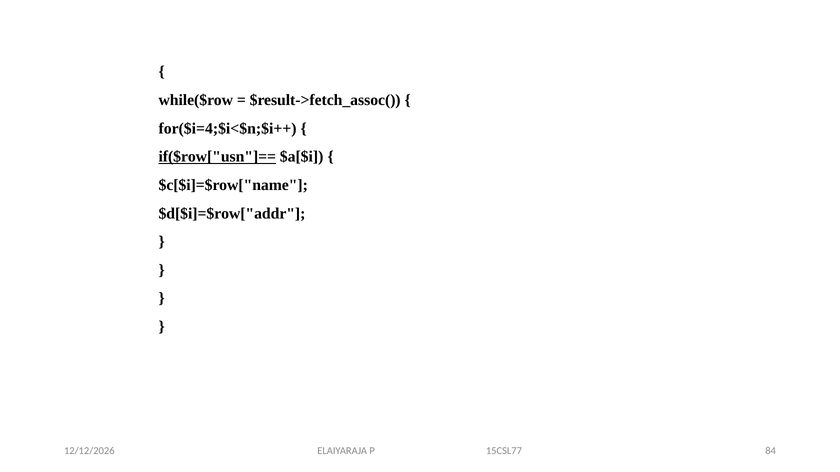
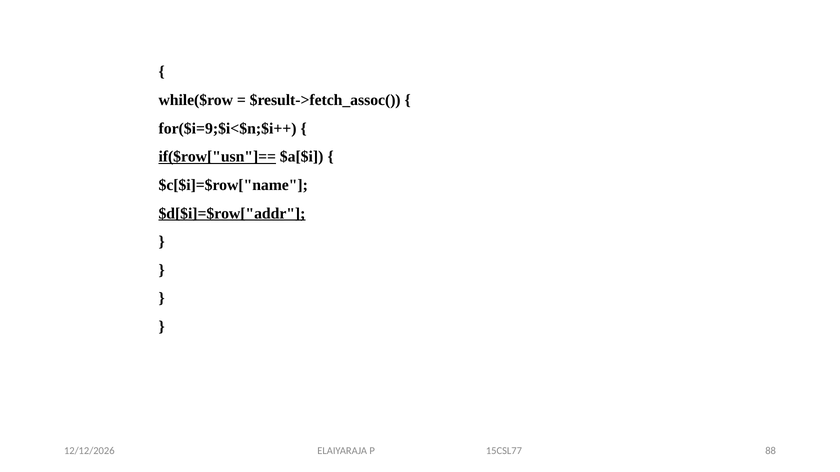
for($i=4;$i<$n;$i++: for($i=4;$i<$n;$i++ -> for($i=9;$i<$n;$i++ (228, 128)
$d[$i]=$row["addr underline: none -> present (232, 214)
84: 84 -> 88 (771, 451)
